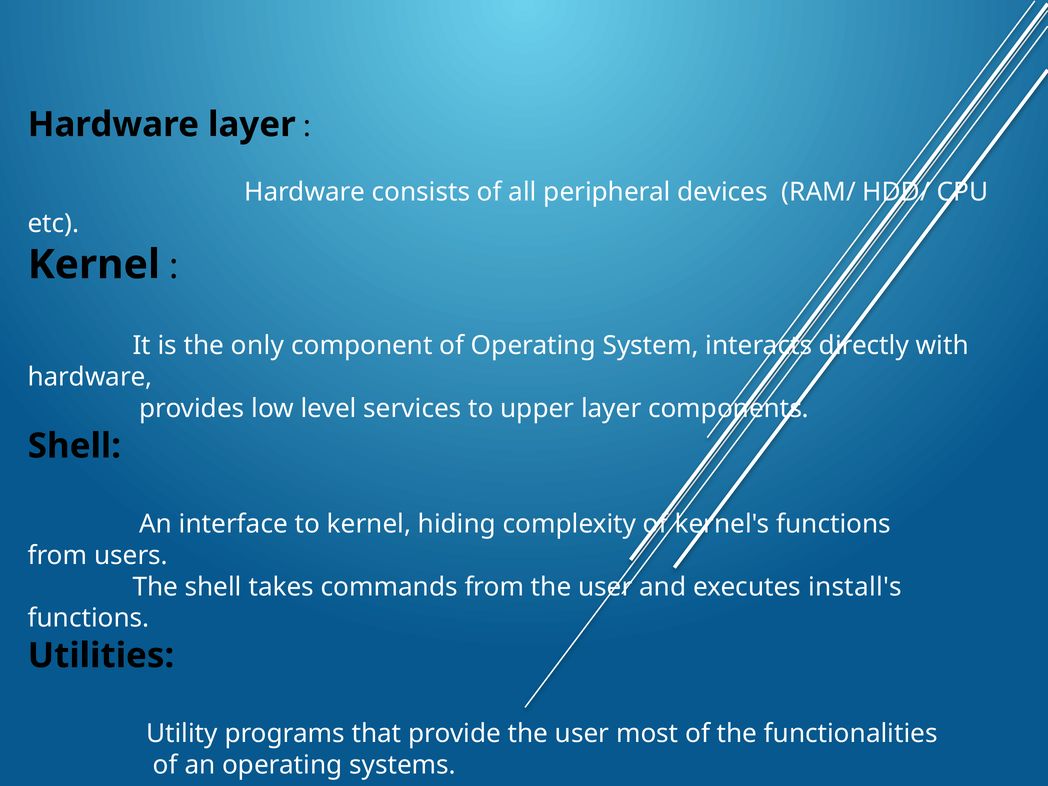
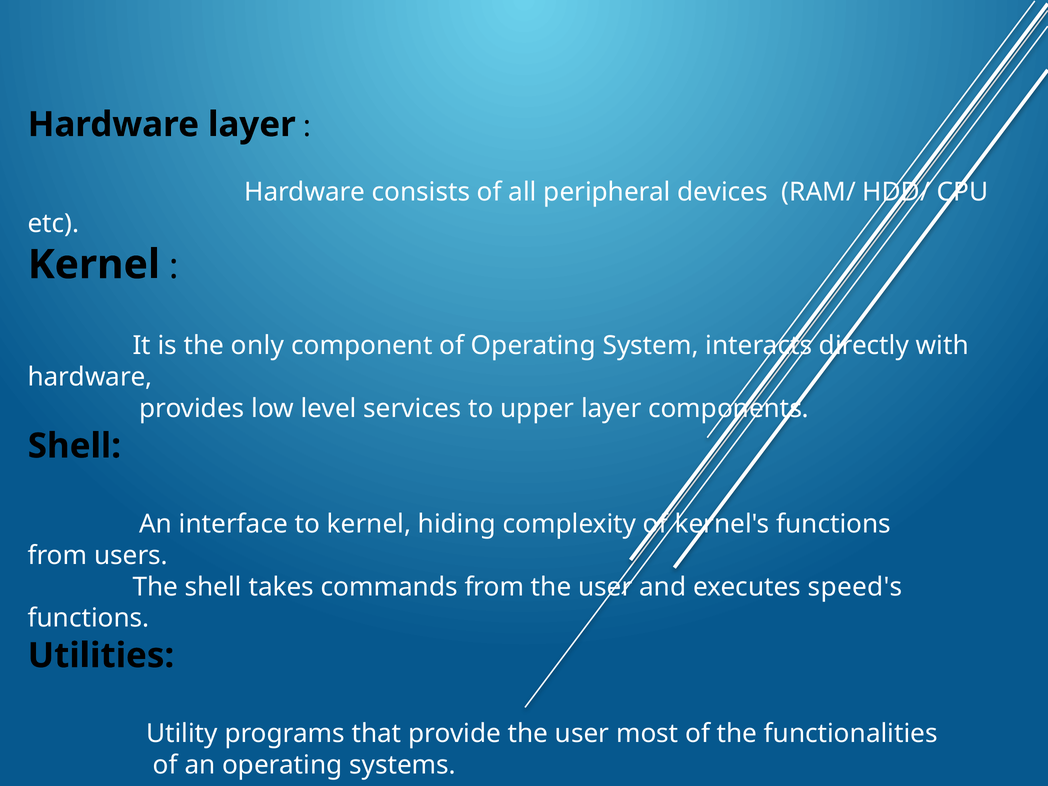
install's: install's -> speed's (855, 587)
